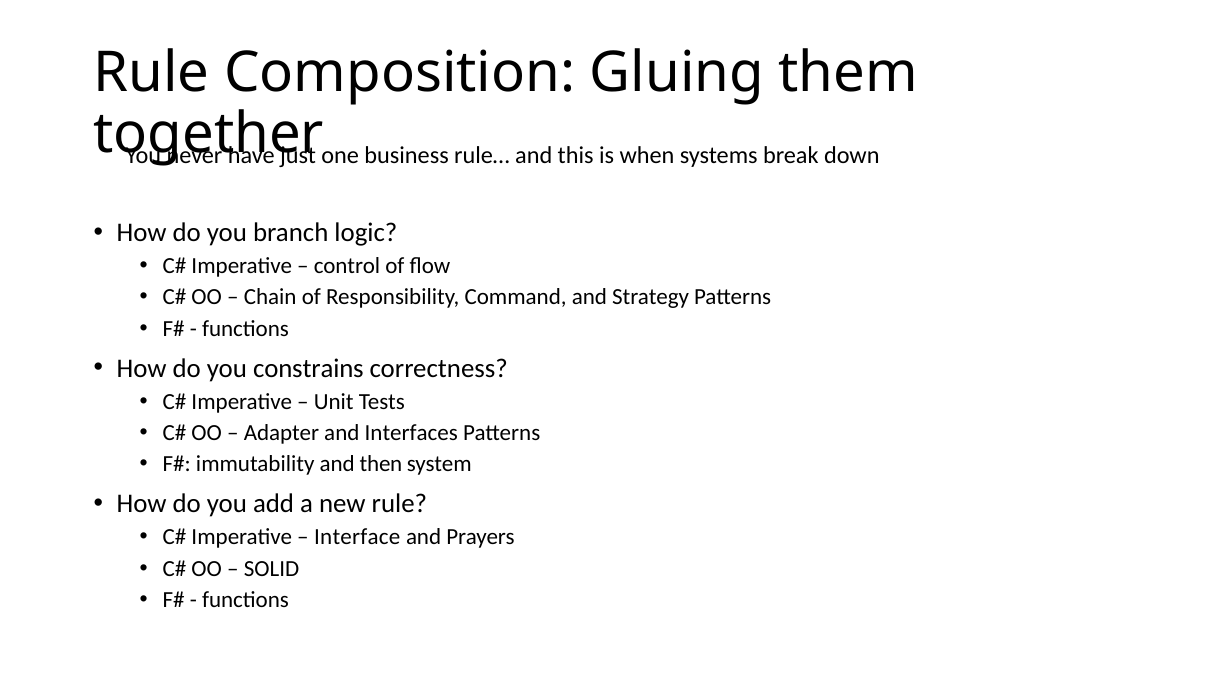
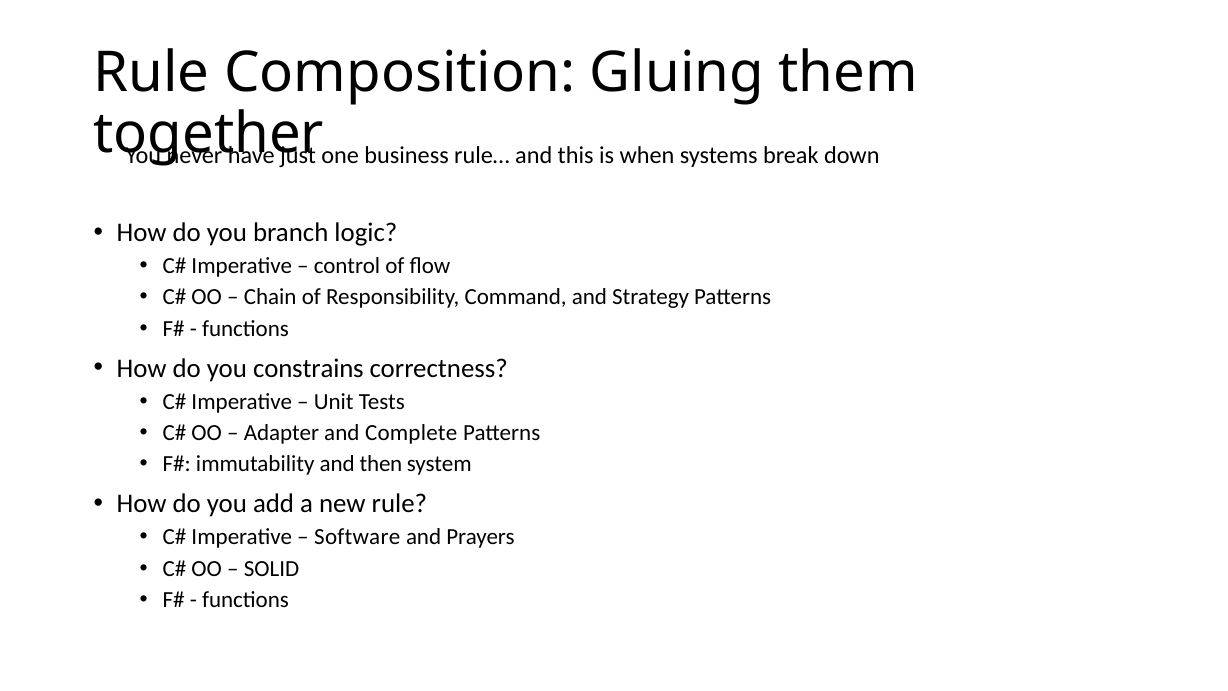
Interfaces: Interfaces -> Complete (411, 433)
Interface: Interface -> Software (357, 537)
